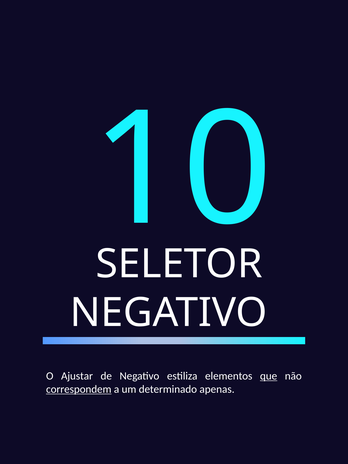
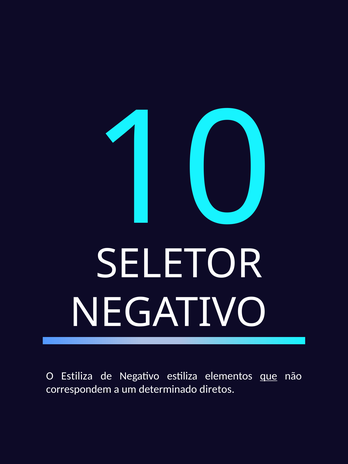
O Ajustar: Ajustar -> Estiliza (77, 376)
correspondem underline: present -> none (79, 389)
apenas: apenas -> diretos (217, 389)
